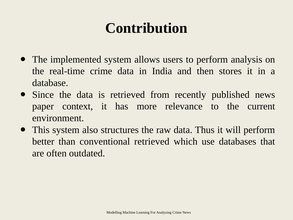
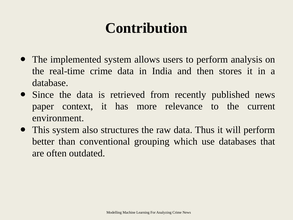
conventional retrieved: retrieved -> grouping (152, 141)
